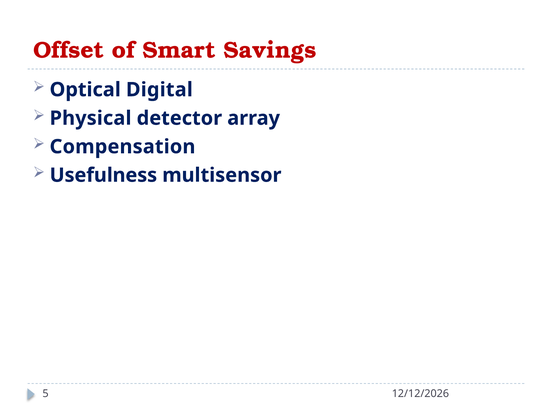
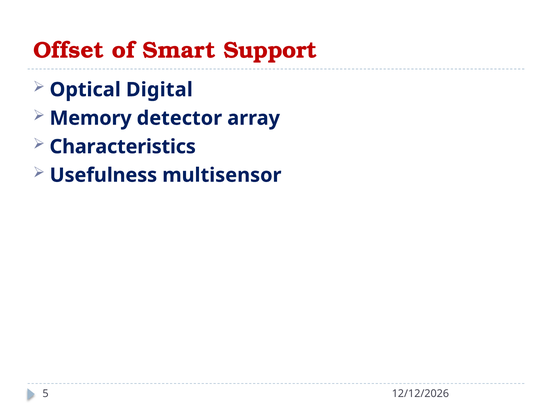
Savings: Savings -> Support (270, 50)
Physical: Physical -> Memory (91, 118)
Compensation: Compensation -> Characteristics (123, 147)
